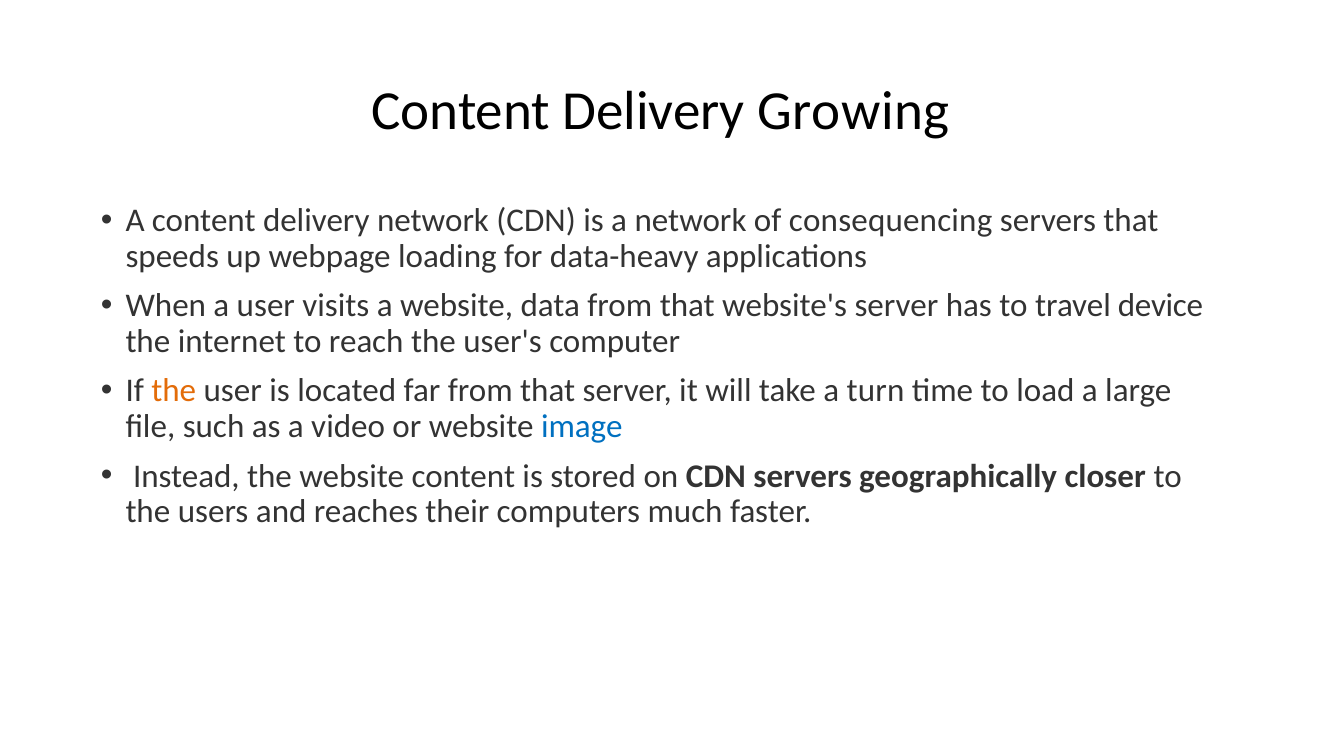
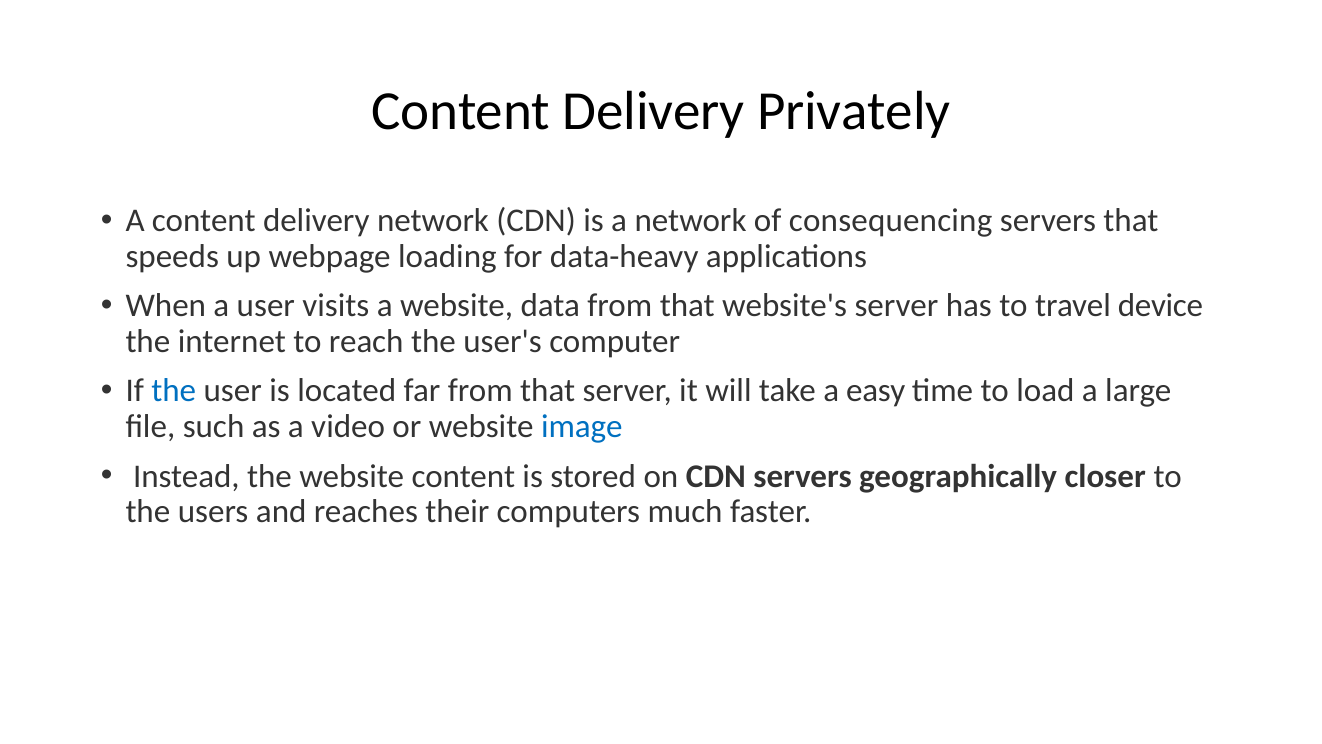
Growing: Growing -> Privately (854, 111)
the colour: orange -> blue (174, 391)
turn: turn -> easy (876, 391)
